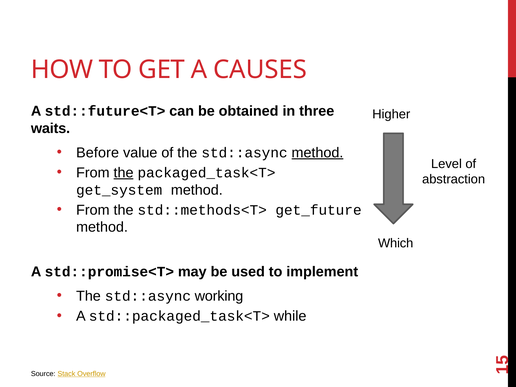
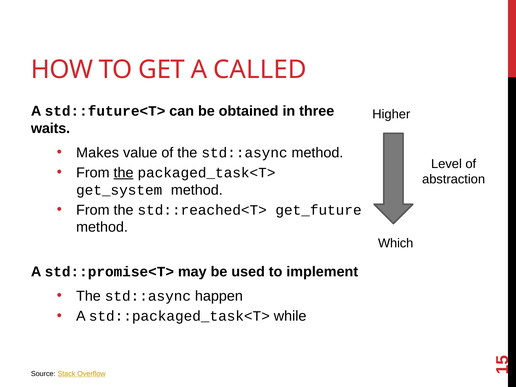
CAUSES: CAUSES -> CALLED (260, 70)
Before: Before -> Makes (98, 153)
method underline: present -> none (317, 153)
std::methods<T>: std::methods<T> -> std::reached<T> (202, 210)
working: working -> happen (219, 296)
